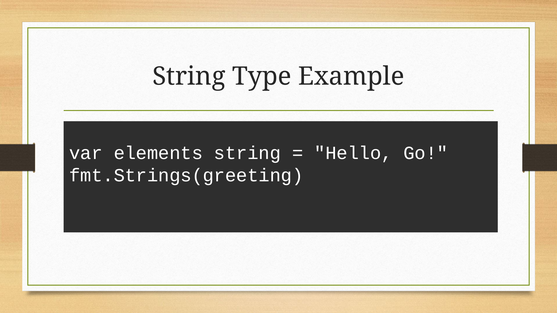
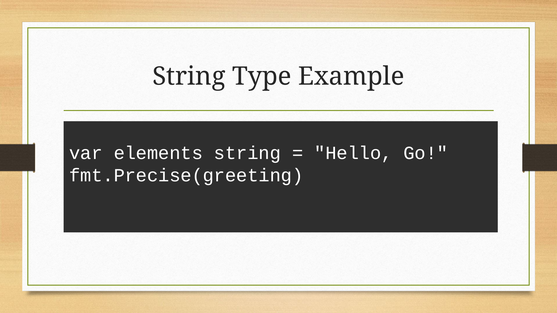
fmt.Strings(greeting: fmt.Strings(greeting -> fmt.Precise(greeting (186, 176)
